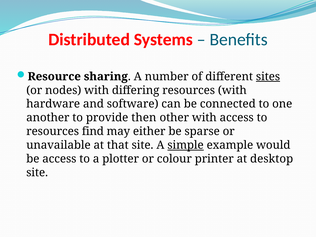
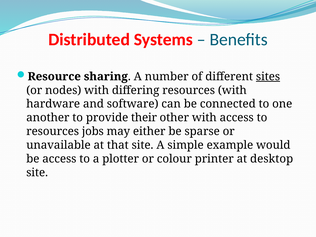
then: then -> their (144, 118)
find: find -> jobs (93, 131)
simple underline: present -> none (186, 145)
